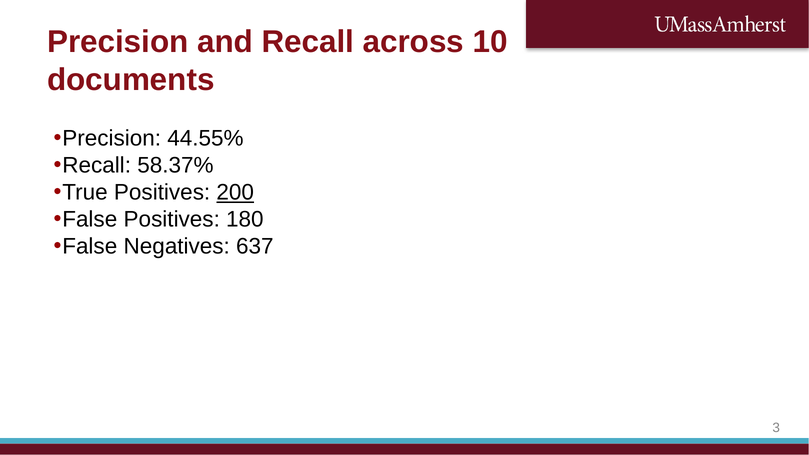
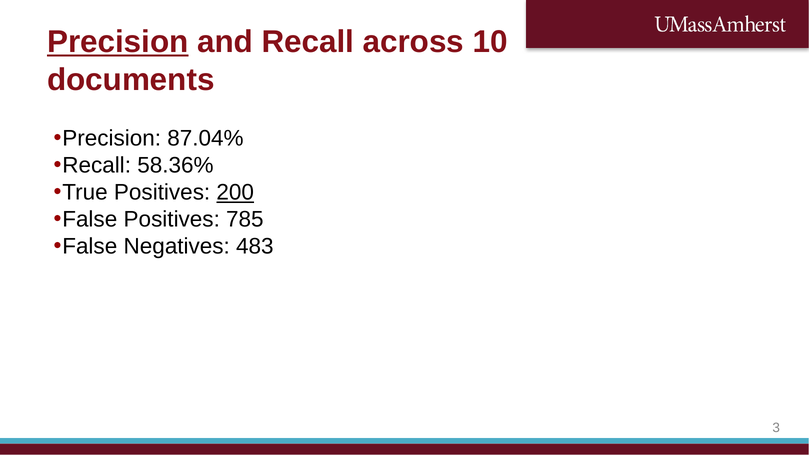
Precision underline: none -> present (118, 42)
44.55%: 44.55% -> 87.04% (205, 139)
58.37%: 58.37% -> 58.36% (175, 165)
180: 180 -> 785 (245, 219)
637: 637 -> 483 (255, 246)
